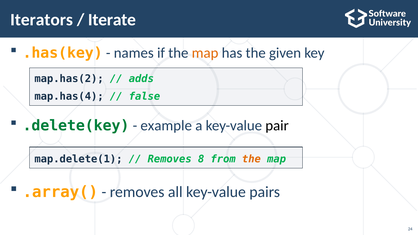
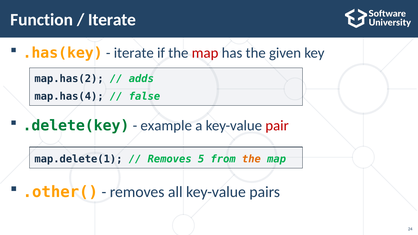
Iterators: Iterators -> Function (42, 20)
names: names -> iterate (134, 53)
map colour: orange -> red (205, 53)
pair colour: black -> red (277, 126)
8: 8 -> 5 (201, 159)
.array(: .array( -> .other( (60, 192)
